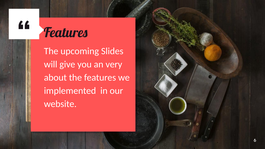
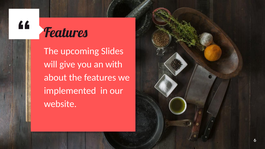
very: very -> with (114, 64)
